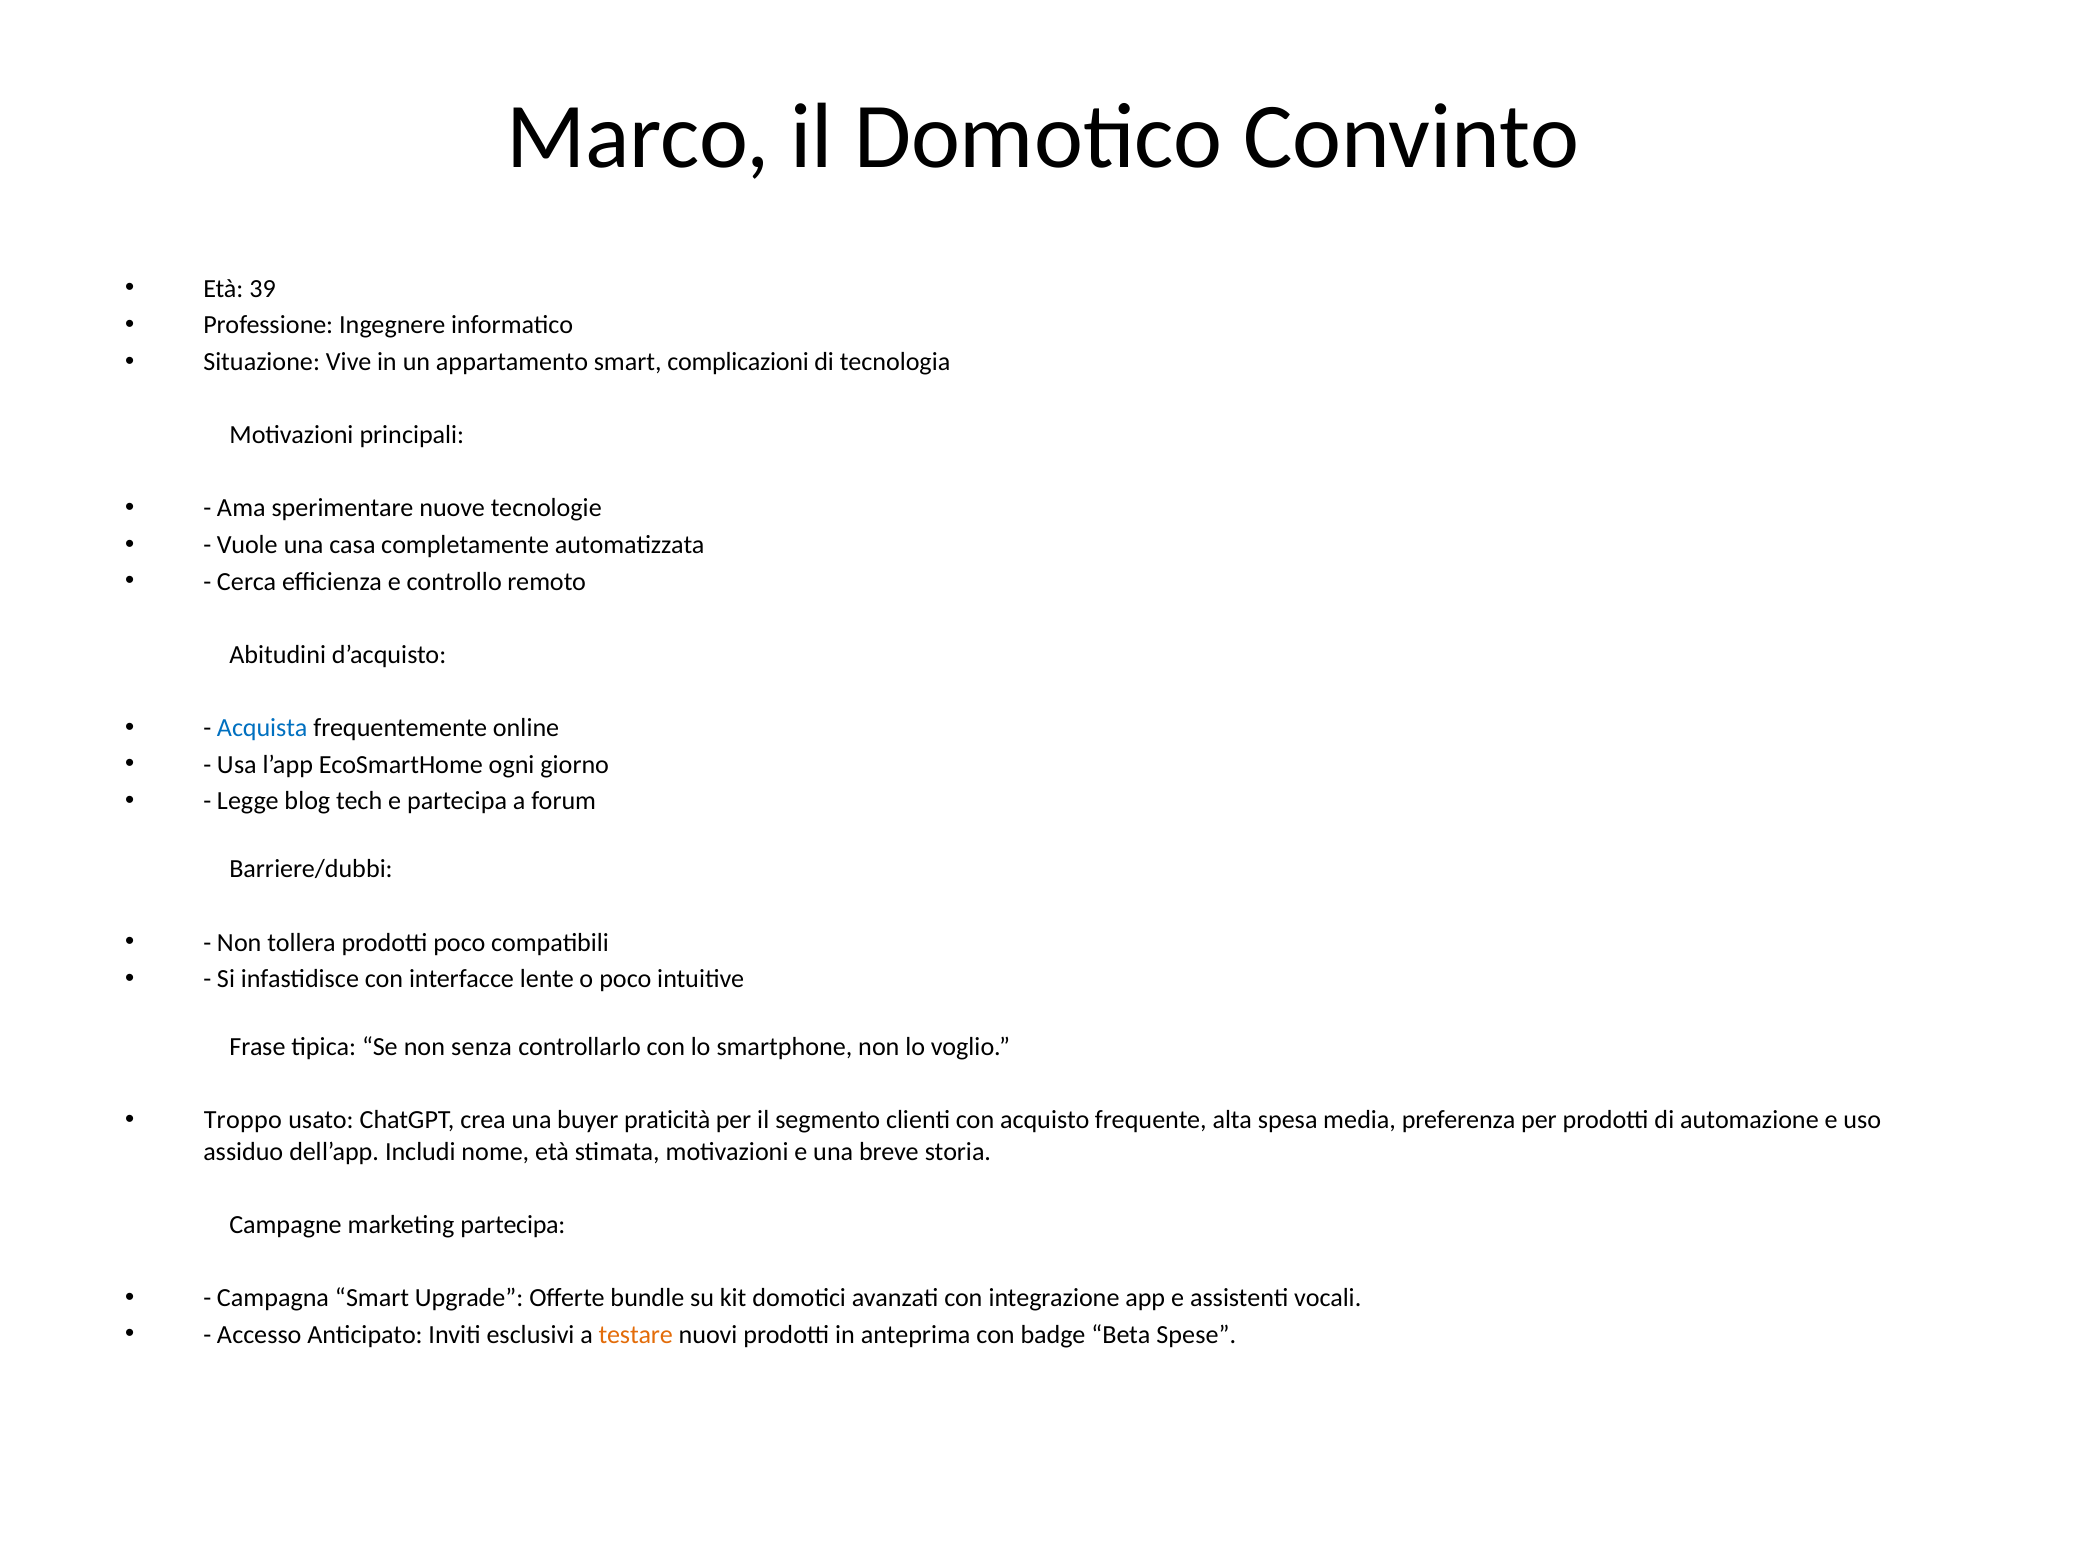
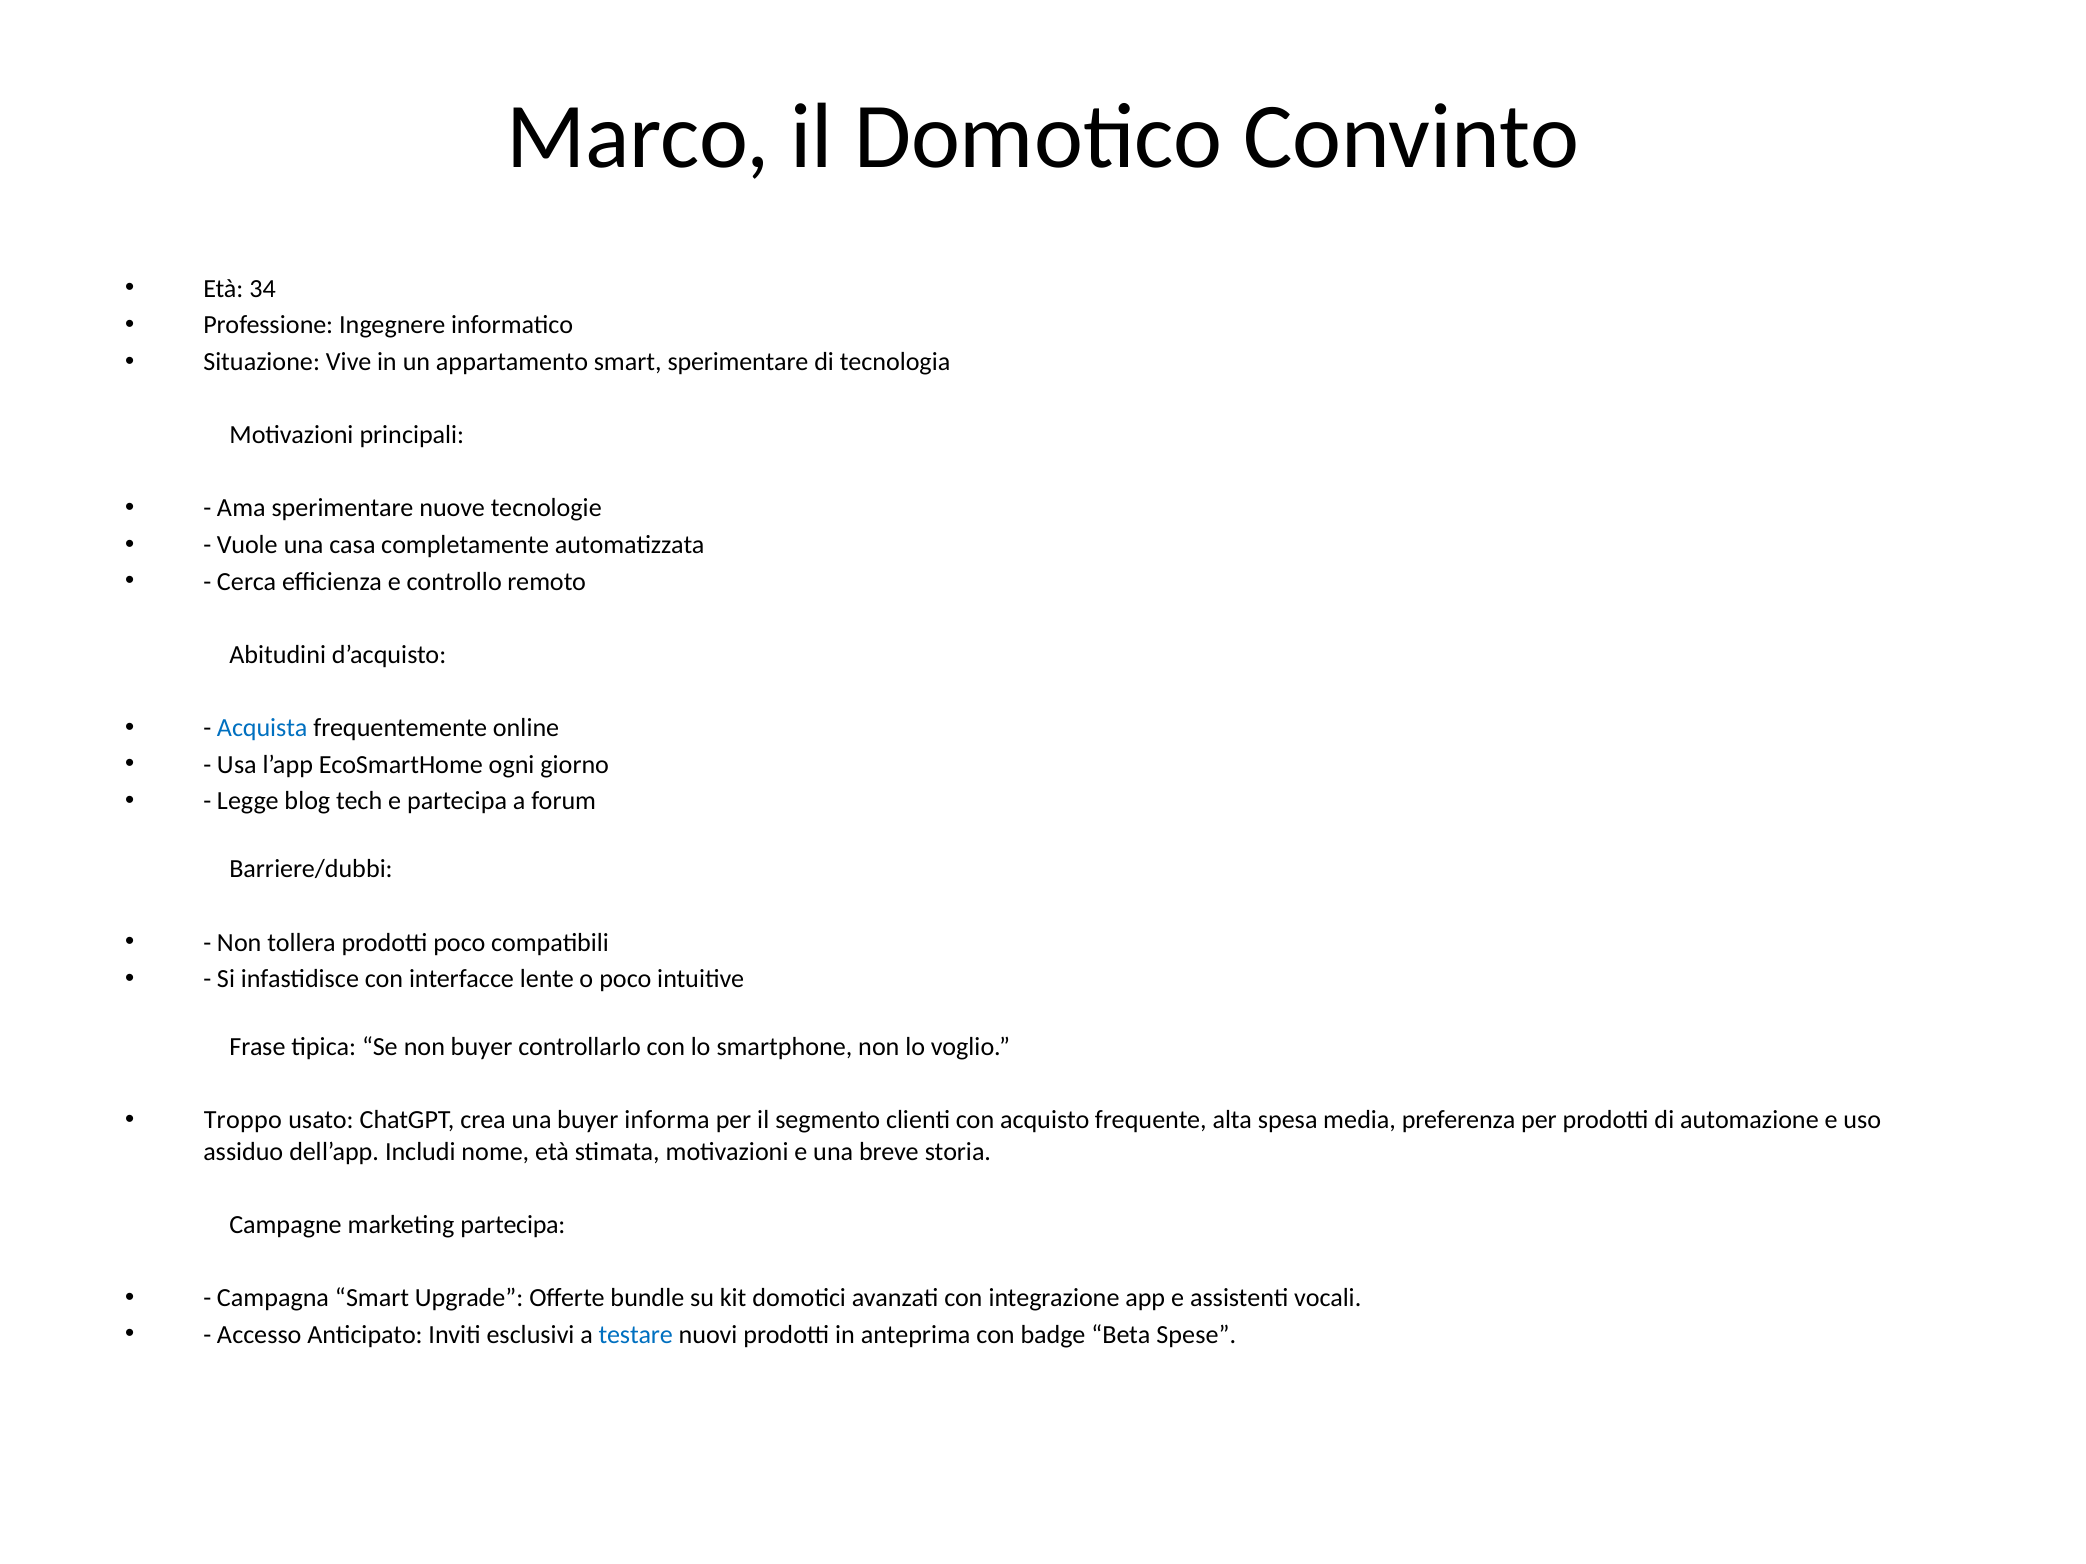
39: 39 -> 34 (263, 289)
smart complicazioni: complicazioni -> sperimentare (738, 362)
non senza: senza -> buyer (482, 1047)
praticità: praticità -> informa (667, 1121)
testare colour: orange -> blue (636, 1335)
